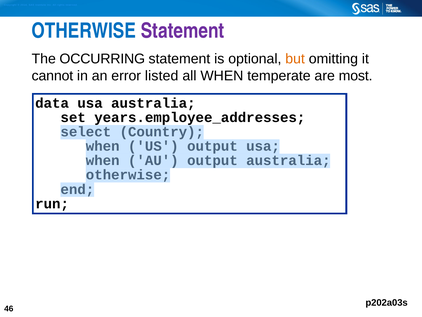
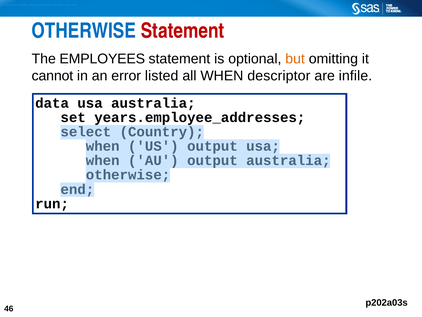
Statement colour: purple -> red (183, 31)
OCCURRING: OCCURRING -> EMPLOYEES (102, 59)
temperate: temperate -> descriptor (279, 76)
most: most -> infile (355, 76)
